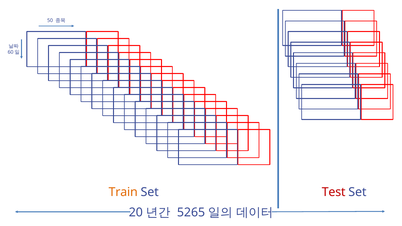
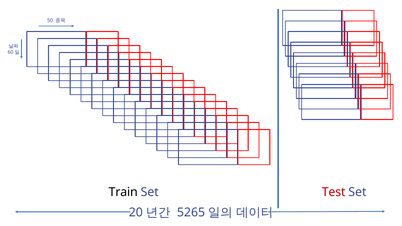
Train colour: orange -> black (123, 192)
